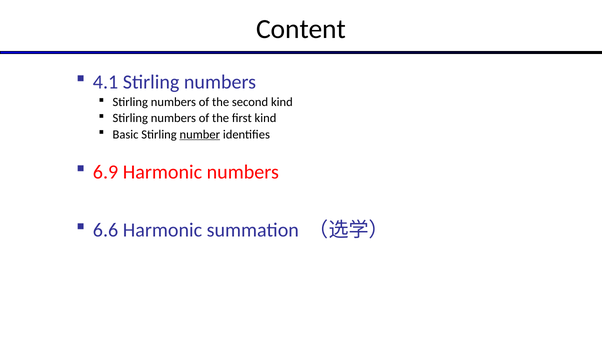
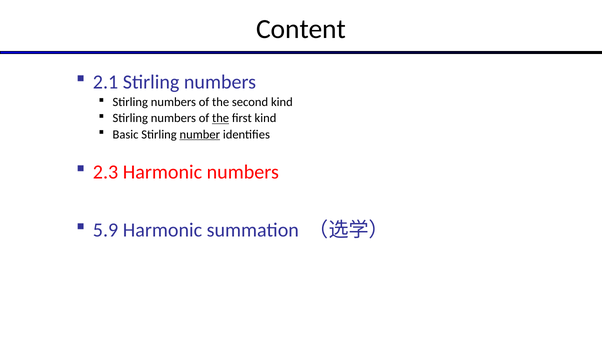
4.1: 4.1 -> 2.1 (106, 82)
the underline: none -> present (221, 118)
6.9: 6.9 -> 2.3 (106, 172)
6.6: 6.6 -> 5.9 (106, 230)
